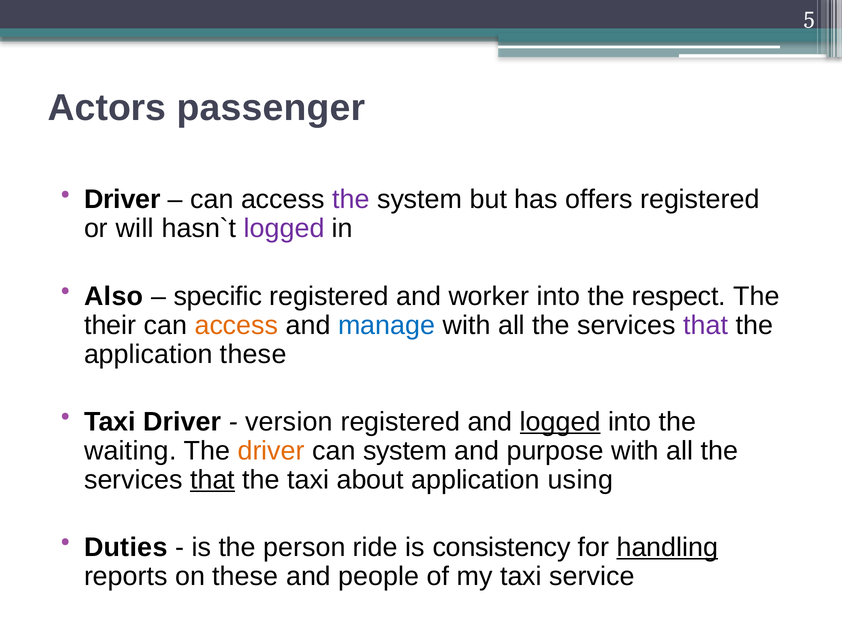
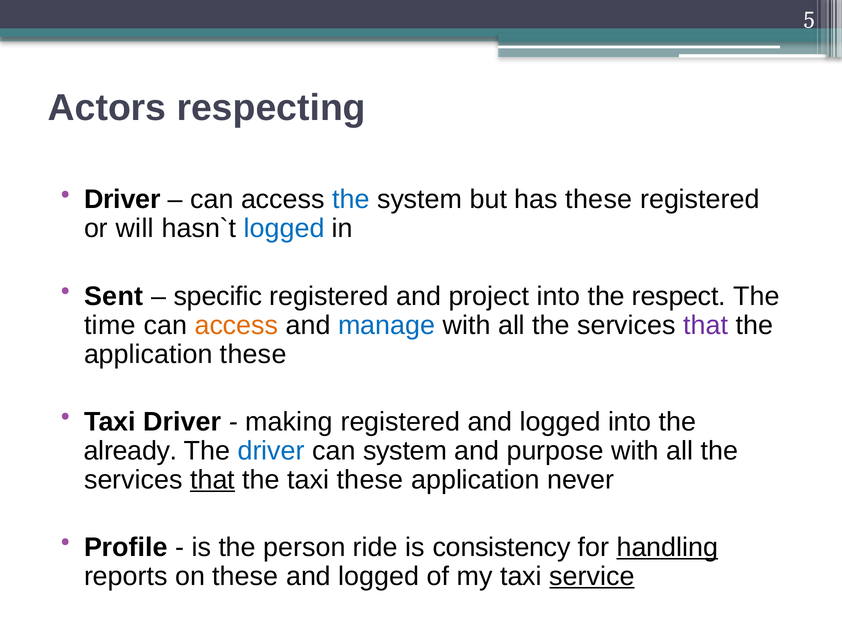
passenger: passenger -> respecting (271, 108)
the colour: purple -> blue (351, 200)
has offers: offers -> these (599, 200)
logged colour: purple -> blue (284, 229)
Also: Also -> Sent (114, 296)
worker: worker -> project (489, 296)
their: their -> time (110, 325)
version: version -> making (289, 422)
logged underline: present -> none (560, 422)
waiting: waiting -> already (131, 451)
driver colour: orange -> blue (271, 451)
taxi about: about -> these (370, 480)
using: using -> never (581, 480)
Duties: Duties -> Profile (126, 548)
people: people -> logged (379, 577)
service underline: none -> present (592, 577)
